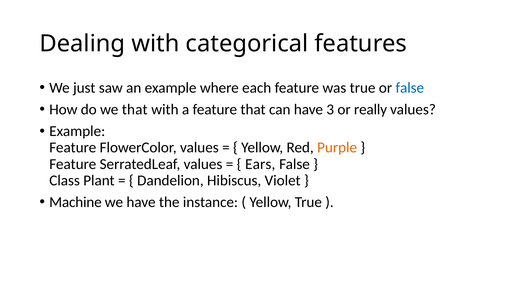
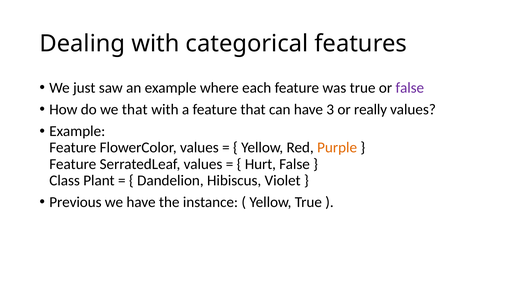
false colour: blue -> purple (410, 88)
Ears: Ears -> Hurt (260, 164)
Machine: Machine -> Previous (75, 202)
